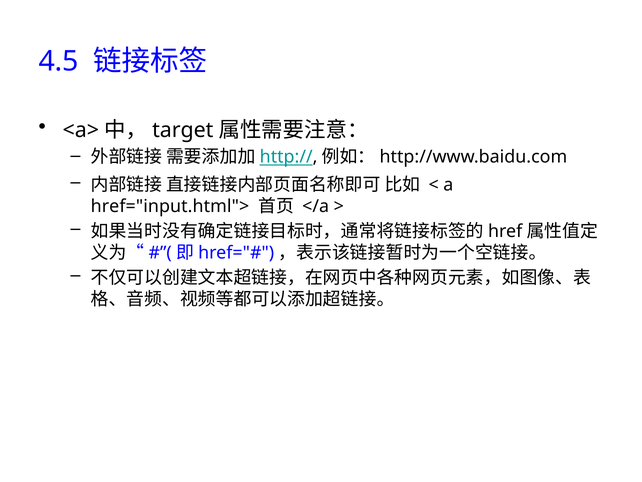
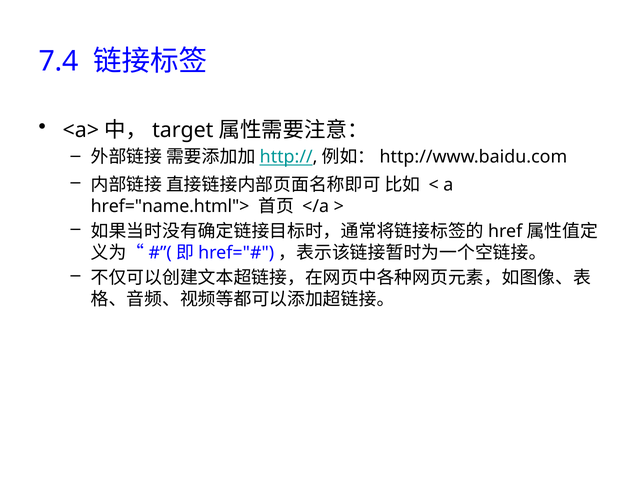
4.5: 4.5 -> 7.4 (59, 61)
href="input.html">: href="input.html"> -> href="name.html"> (170, 206)
